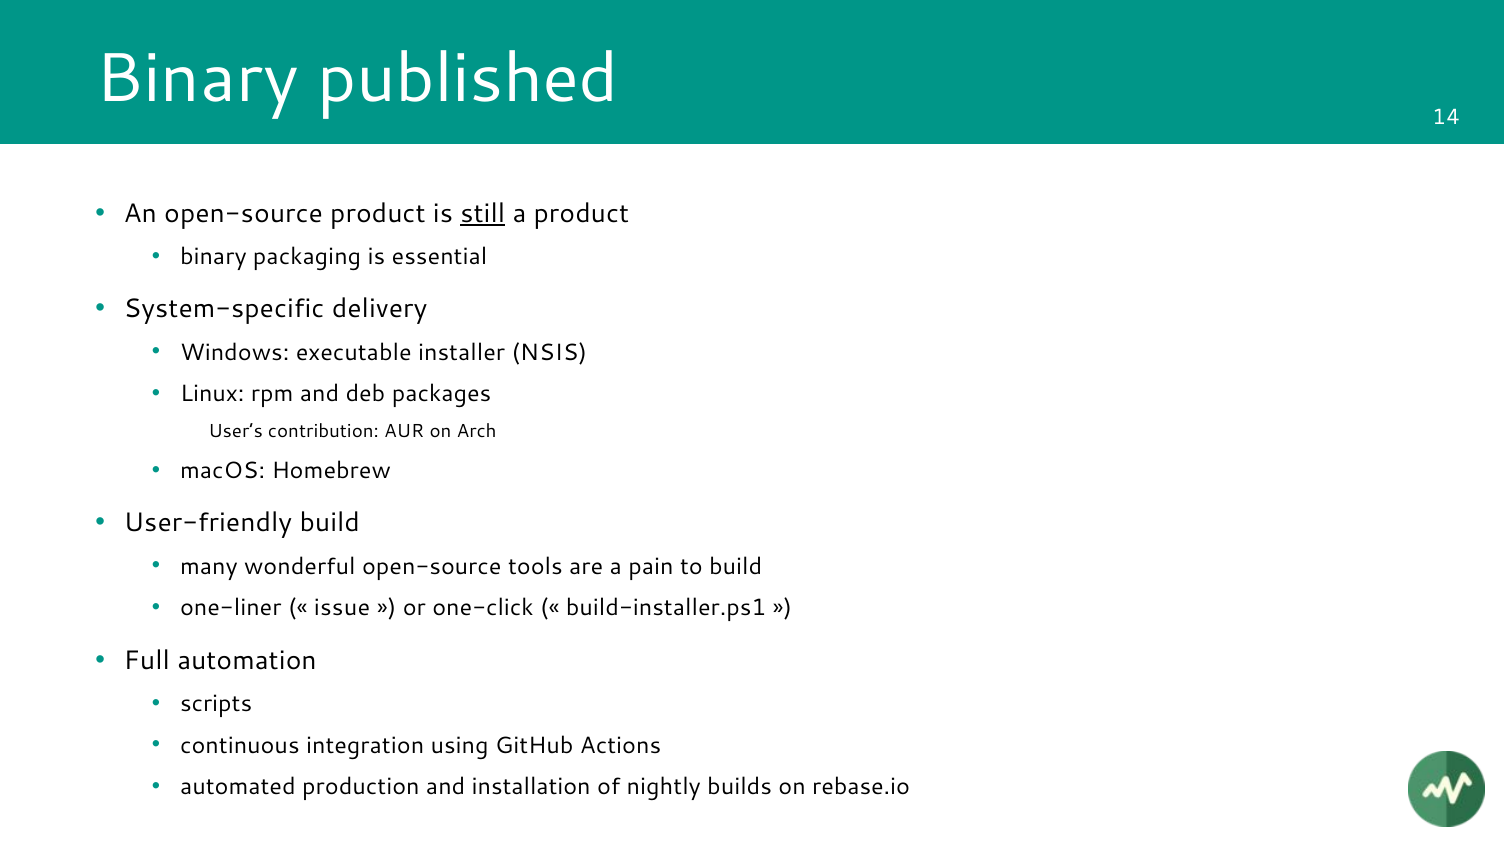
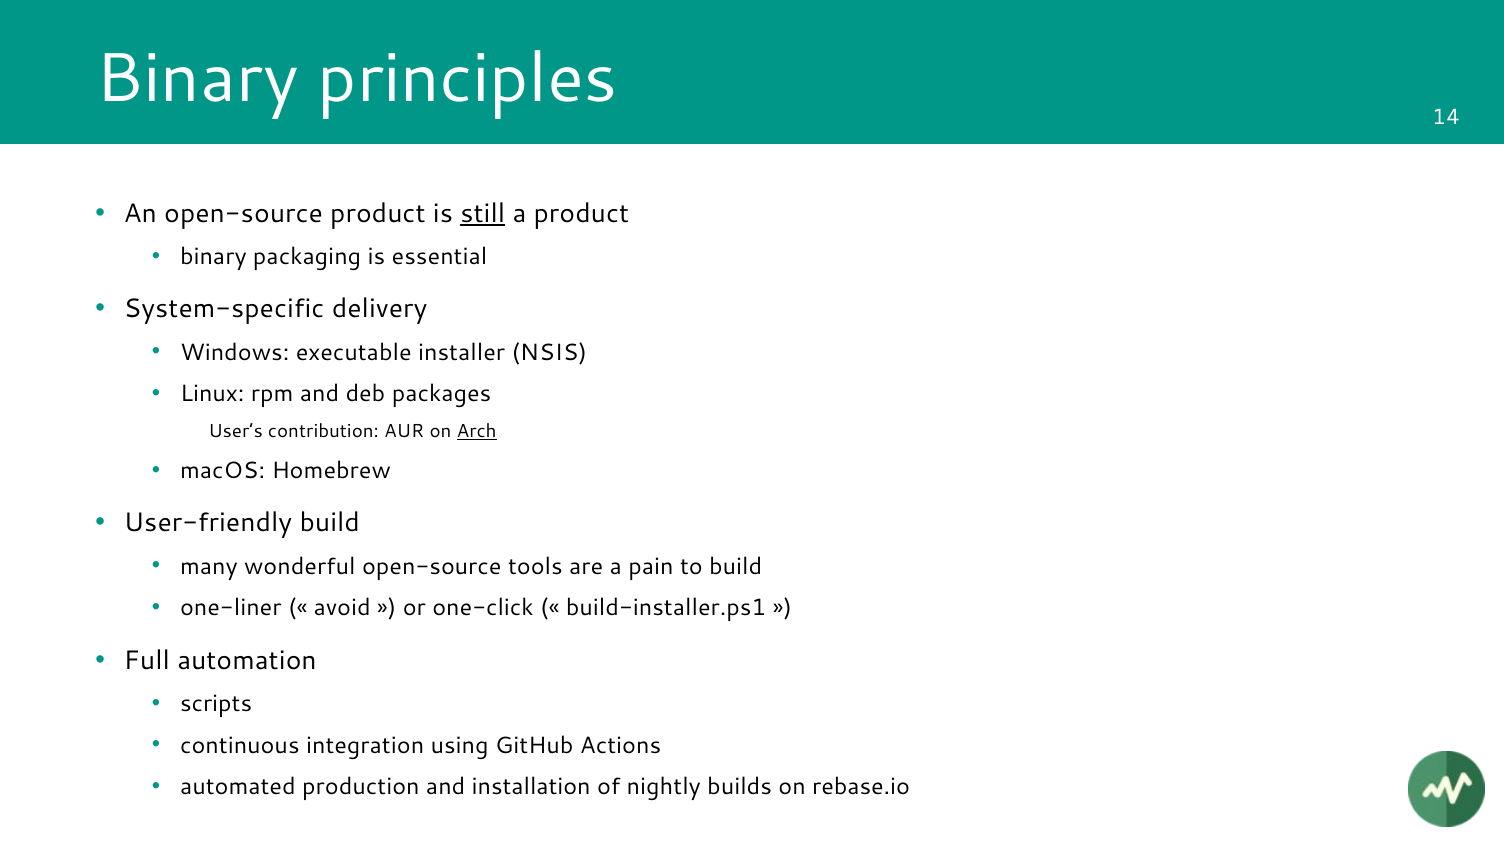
published: published -> principles (468, 78)
Arch underline: none -> present (477, 431)
issue: issue -> avoid (342, 608)
